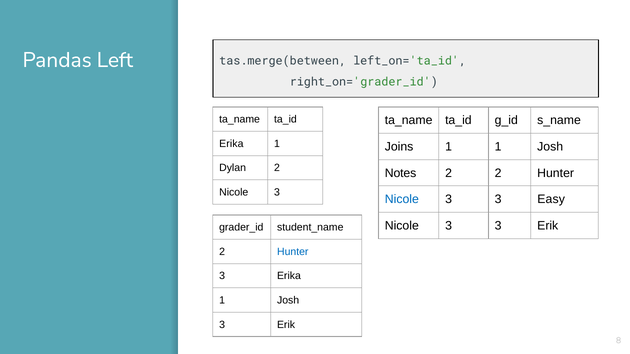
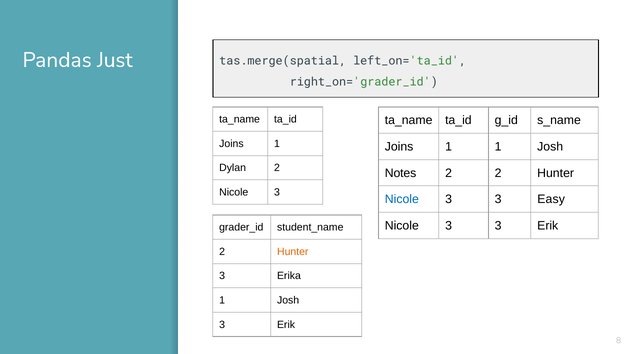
Left: Left -> Just (115, 60)
tas.merge(between: tas.merge(between -> tas.merge(spatial (283, 61)
Erika: Erika -> Joins (231, 144)
Hunter colour: blue -> orange (293, 252)
